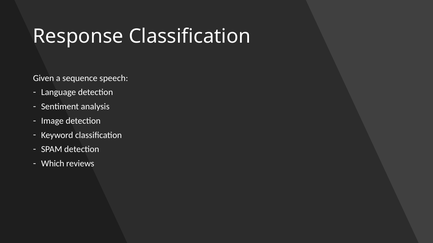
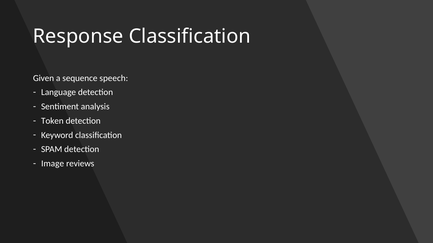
Image: Image -> Token (52, 121)
Which: Which -> Image (53, 164)
